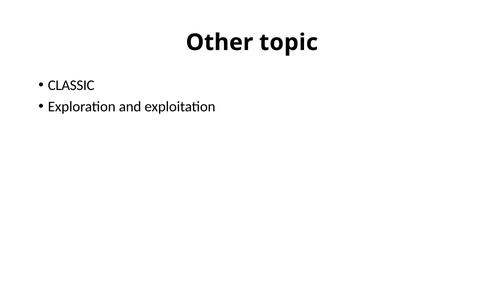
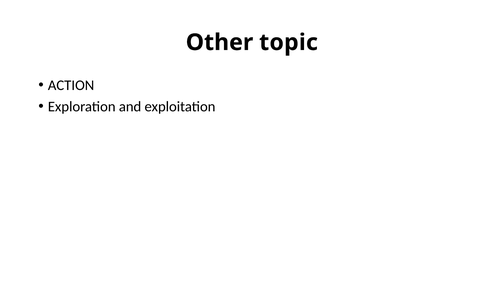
CLASSIC: CLASSIC -> ACTION (71, 85)
